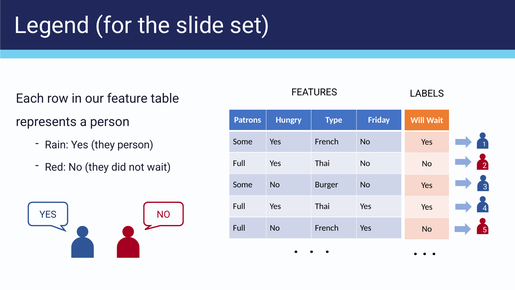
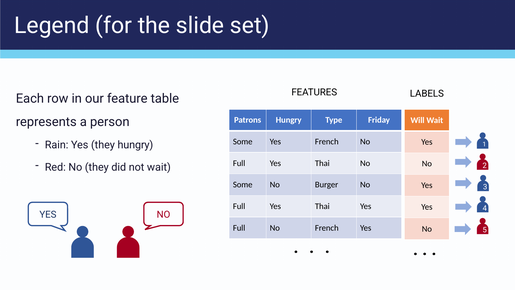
they person: person -> hungry (135, 145)
